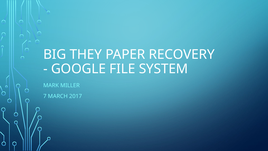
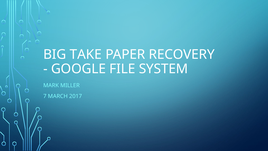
THEY: THEY -> TAKE (86, 54)
